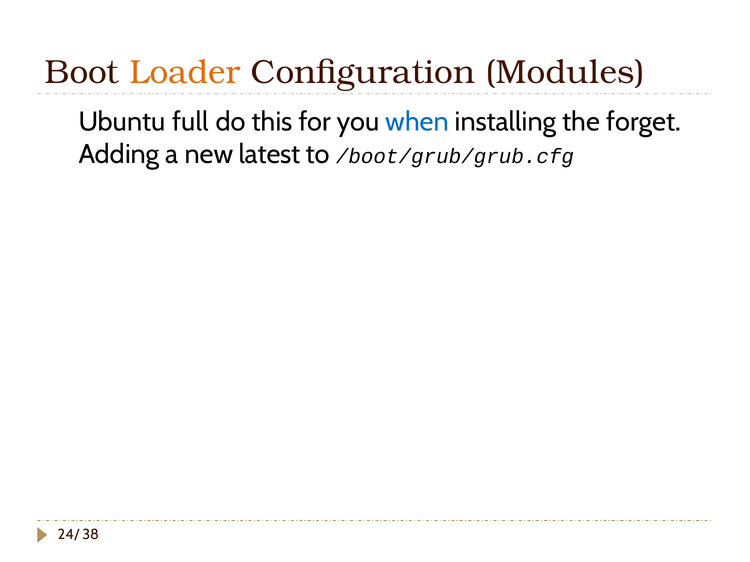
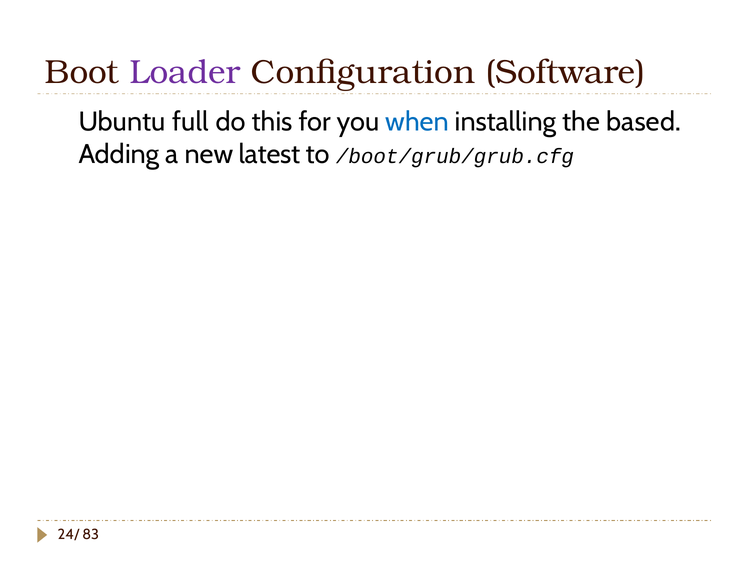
Loader colour: orange -> purple (185, 72)
Modules: Modules -> Software (565, 72)
forget: forget -> based (643, 122)
38: 38 -> 83 (91, 535)
